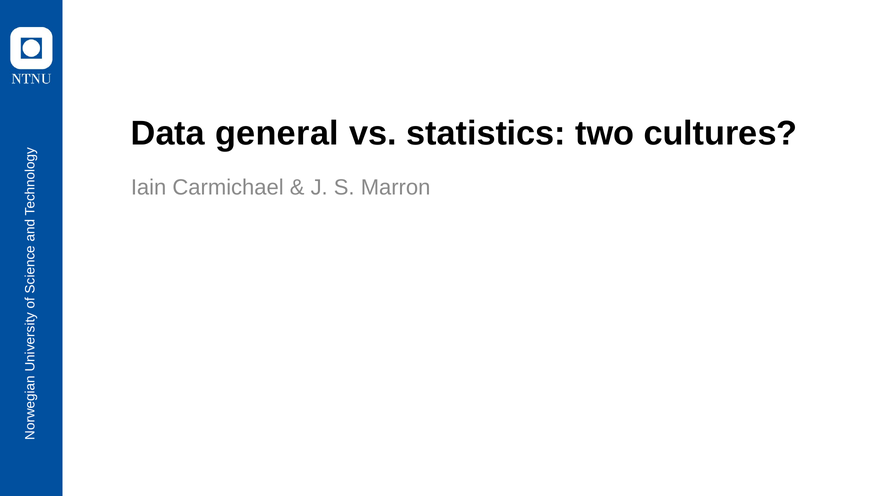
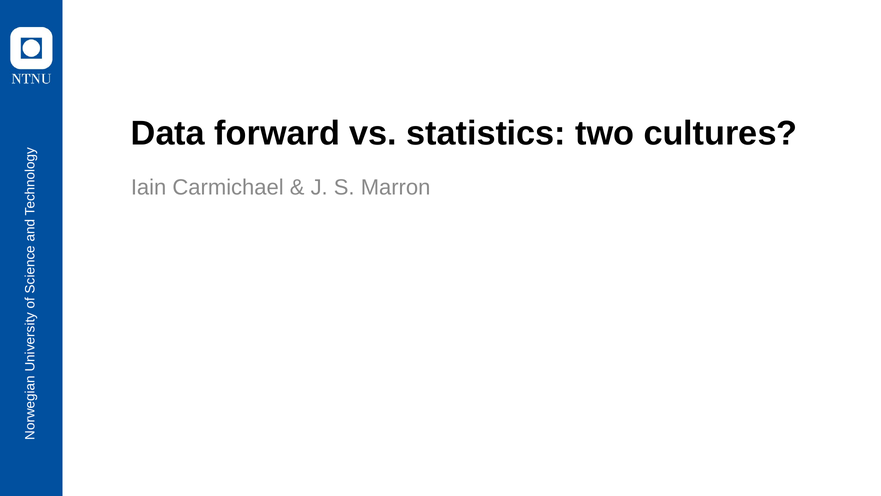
general: general -> forward (277, 133)
